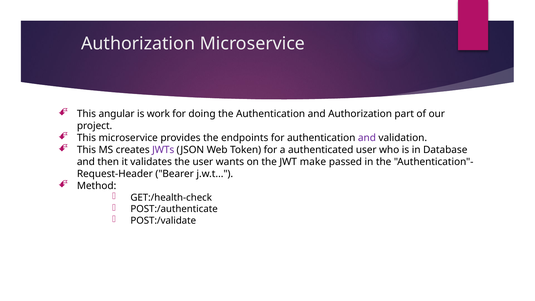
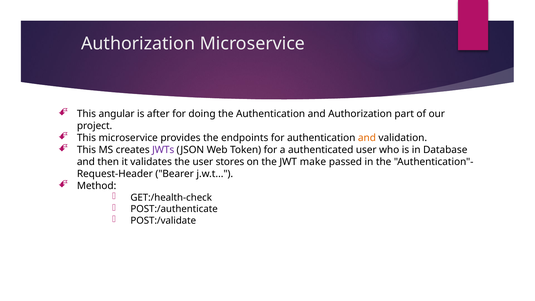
work: work -> after (158, 114)
and colour: purple -> orange (367, 138)
wants: wants -> stores (230, 162)
